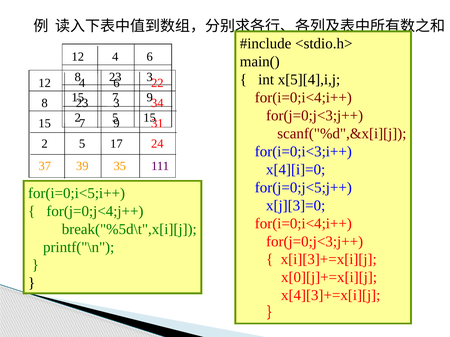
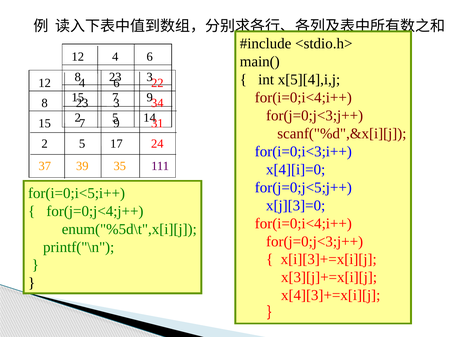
15: 15 -> 14 (150, 118)
break("%5d\t",x[i][j: break("%5d\t",x[i][j -> enum("%5d\t",x[i][j (129, 229)
x[0][j]+=x[i][j: x[0][j]+=x[i][j -> x[3][j]+=x[i][j (329, 278)
